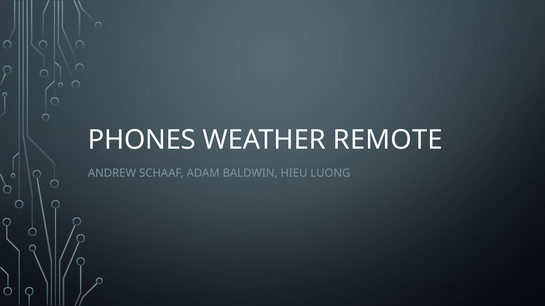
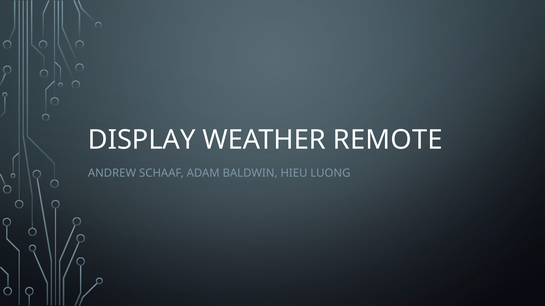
PHONES: PHONES -> DISPLAY (142, 140)
